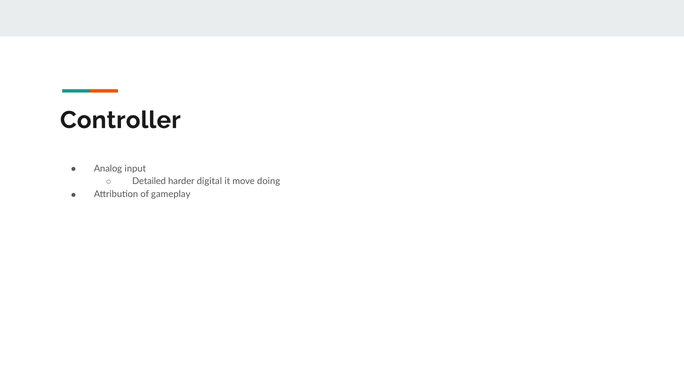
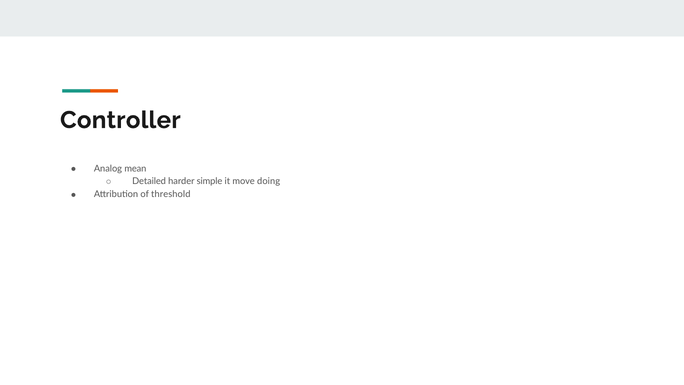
input: input -> mean (135, 169)
digital: digital -> simple (209, 181)
gameplay: gameplay -> threshold (171, 194)
